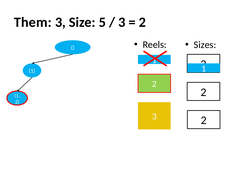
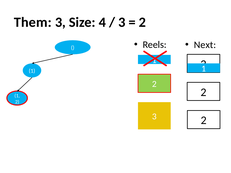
5: 5 -> 4 (102, 22)
Sizes: Sizes -> Next (205, 45)
